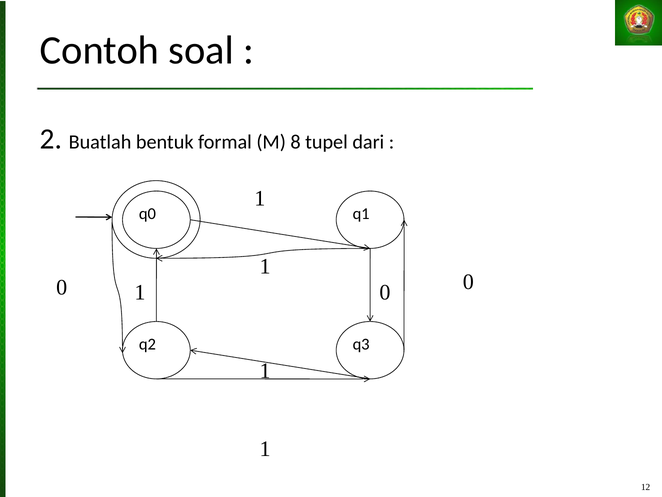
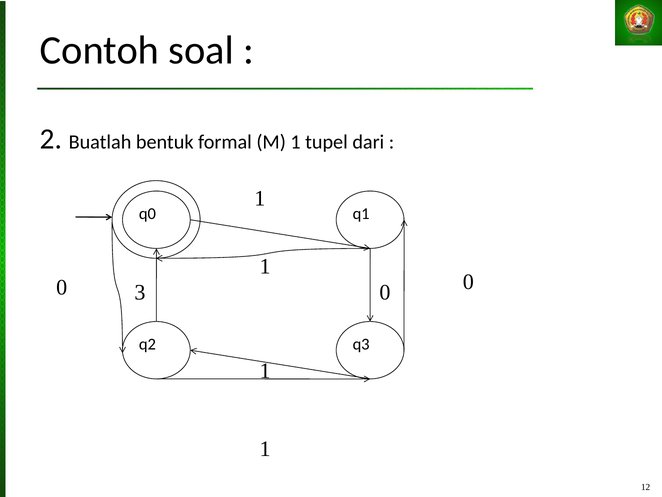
M 8: 8 -> 1 (296, 142)
1: 1 -> 3 (140, 292)
